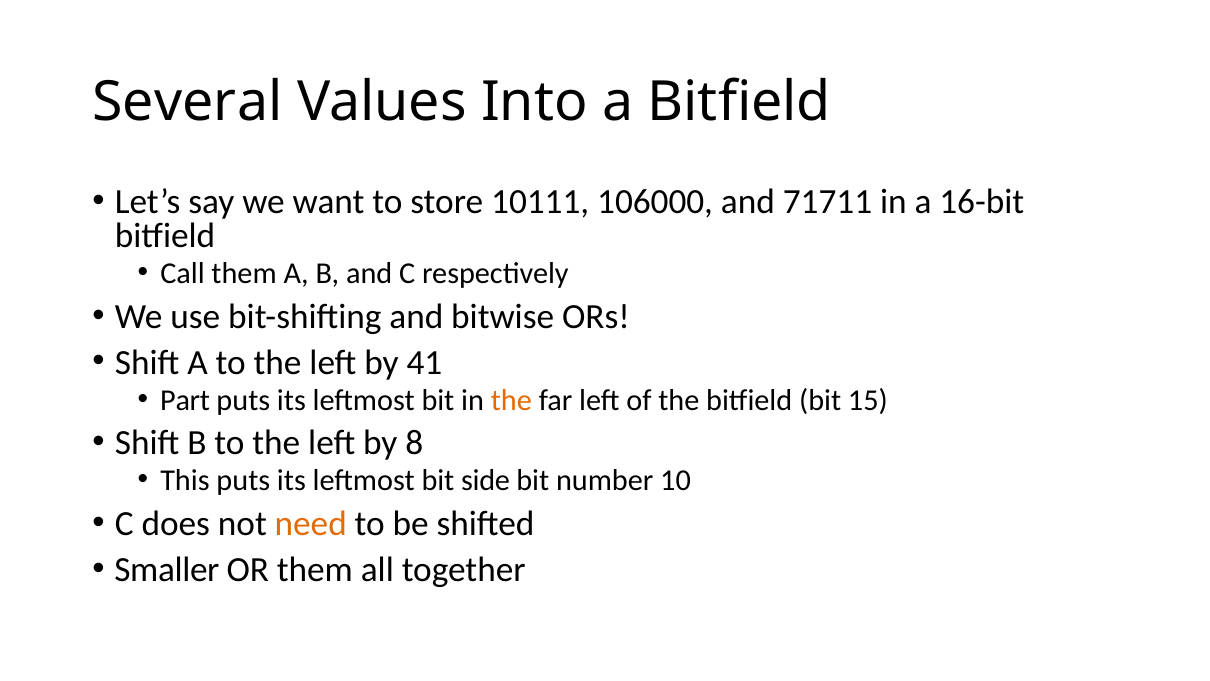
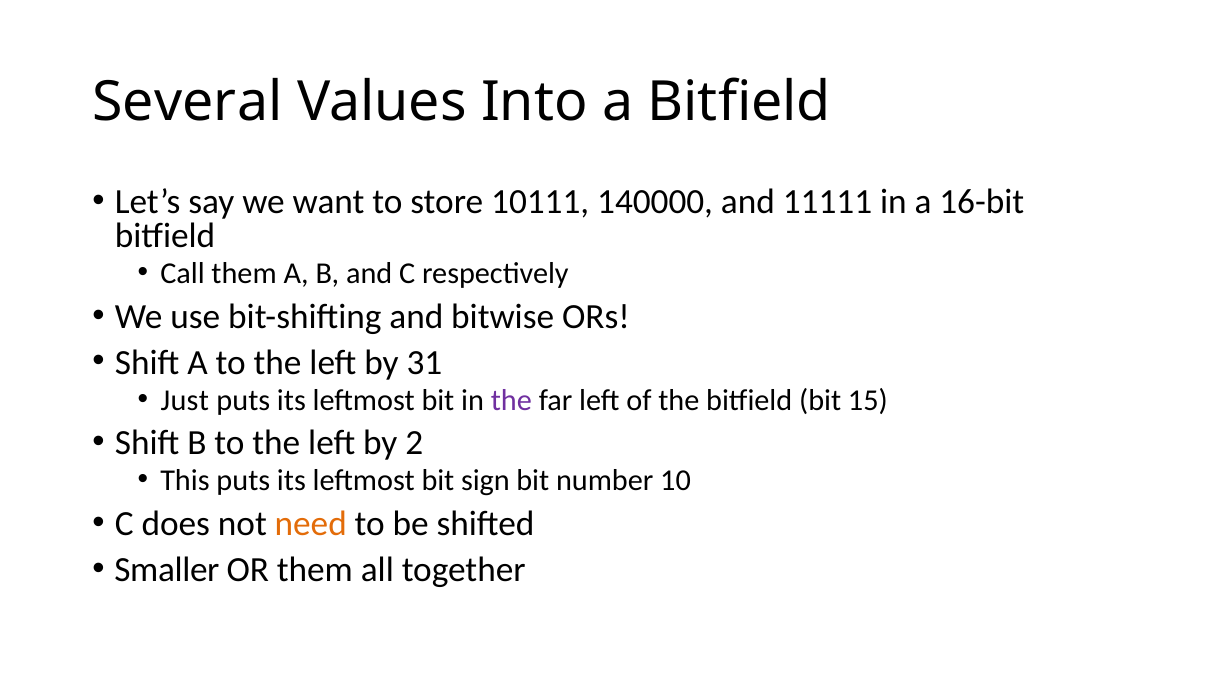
106000: 106000 -> 140000 (655, 202)
71711: 71711 -> 11111 (827, 202)
41: 41 -> 31 (424, 362)
Part: Part -> Just (185, 400)
the colour: orange -> purple (511, 400)
8: 8 -> 2 (414, 443)
side: side -> sign (485, 481)
